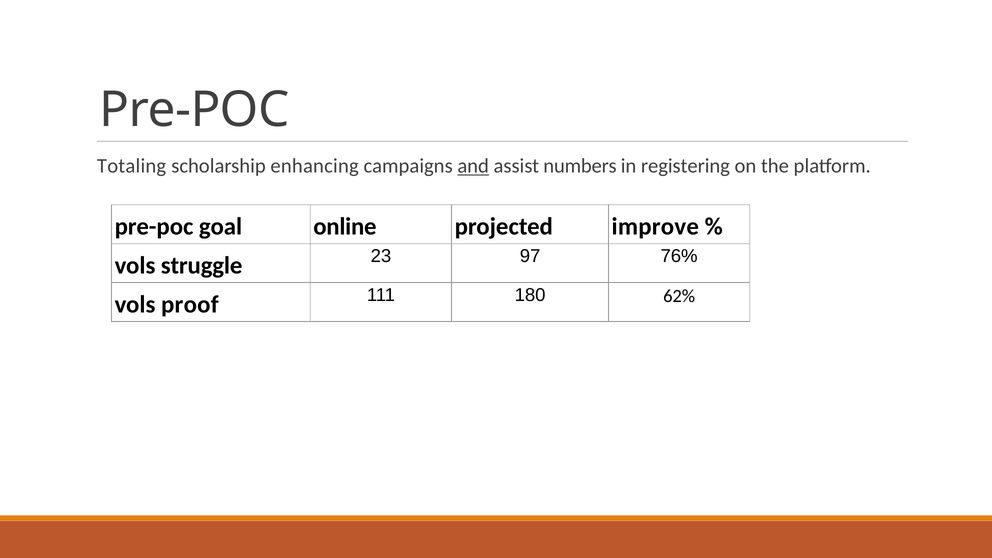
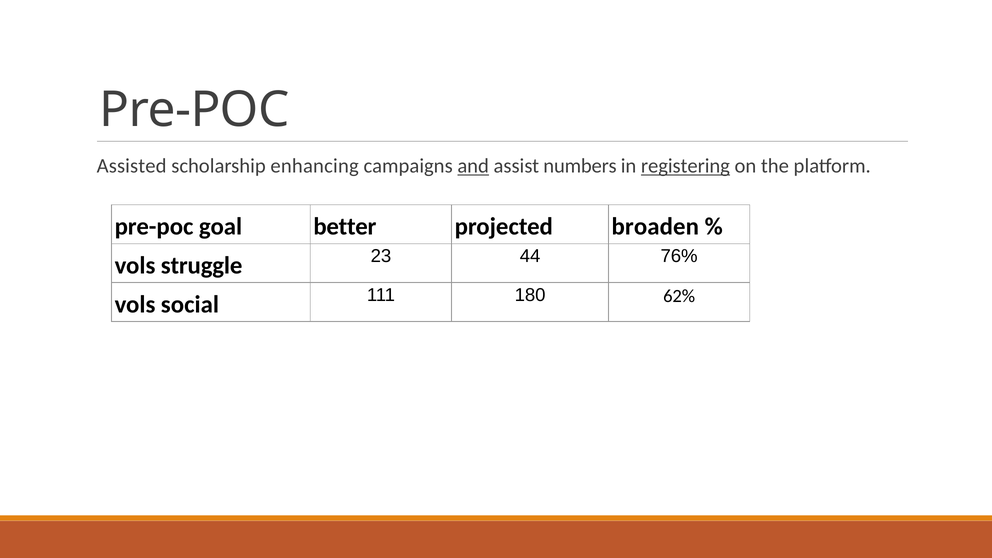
Totaling: Totaling -> Assisted (132, 166)
registering underline: none -> present (685, 166)
online: online -> better (345, 227)
improve: improve -> broaden (655, 227)
97: 97 -> 44 (530, 256)
proof: proof -> social (190, 305)
